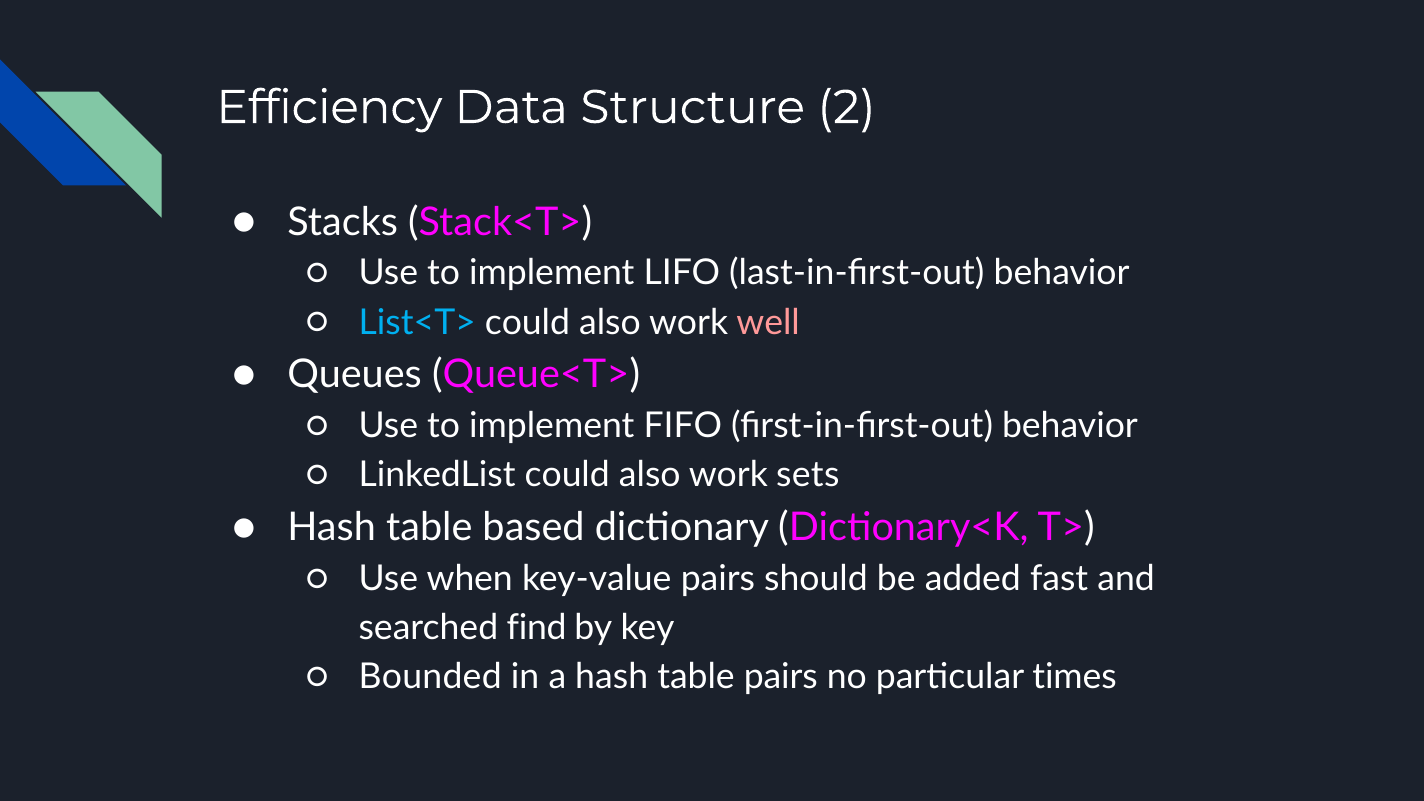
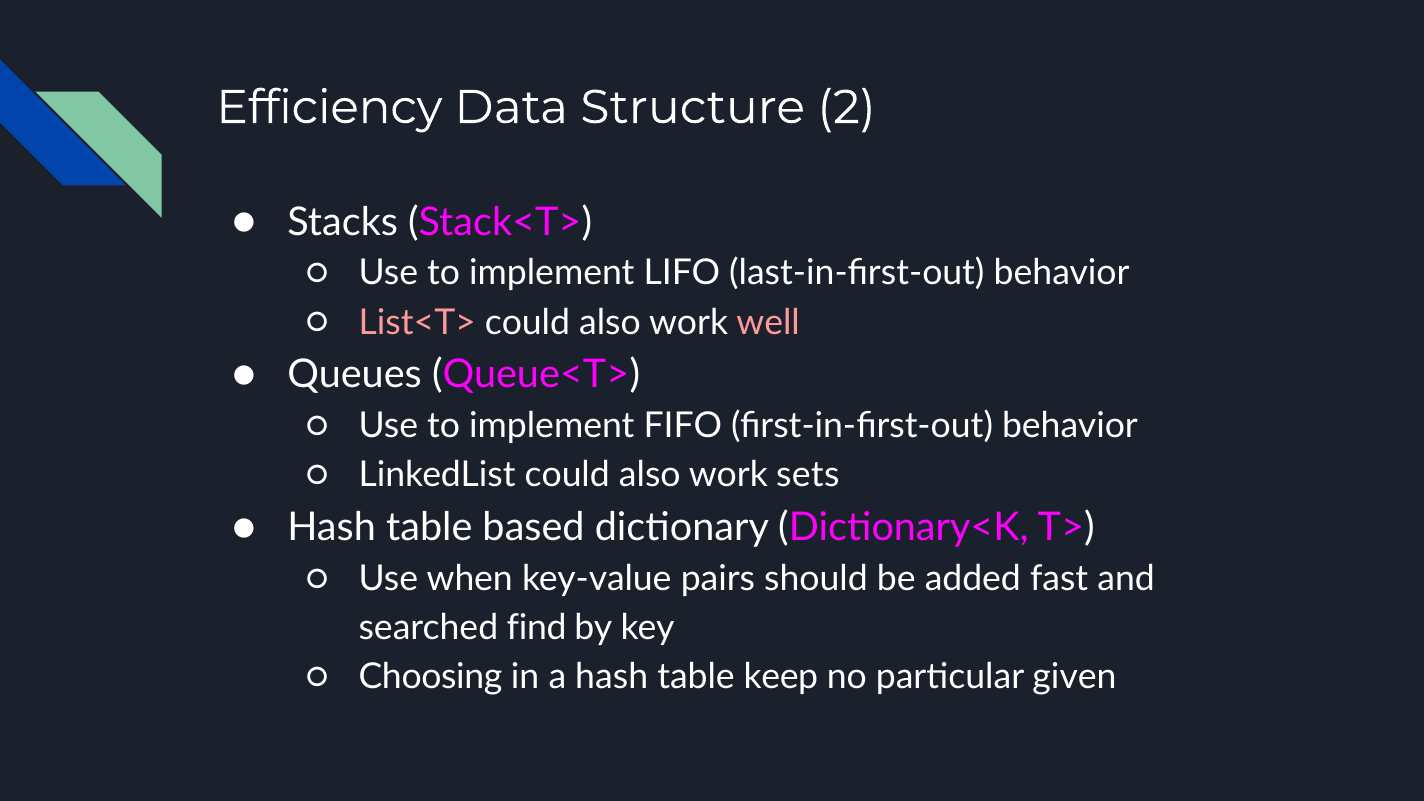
List<T> colour: light blue -> pink (417, 322)
Bounded: Bounded -> Choosing (430, 677)
table pairs: pairs -> keep (781, 677)
times: times -> given (1075, 677)
